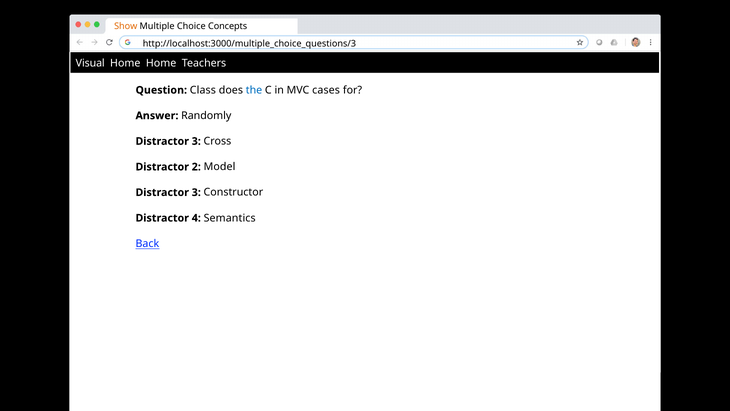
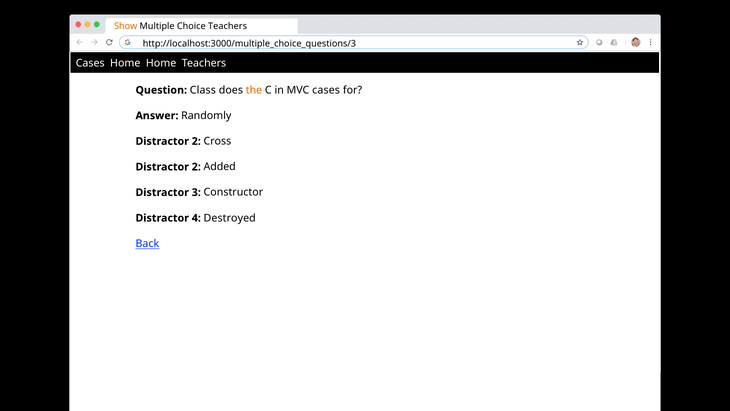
Choice Concepts: Concepts -> Teachers (228, 26)
Visual: Visual -> Cases (90, 63)
the colour: blue -> orange (254, 90)
3: 3 -> 2 (196, 141)
Model: Model -> Added (220, 167)
Semantics: Semantics -> Destroyed (230, 218)
